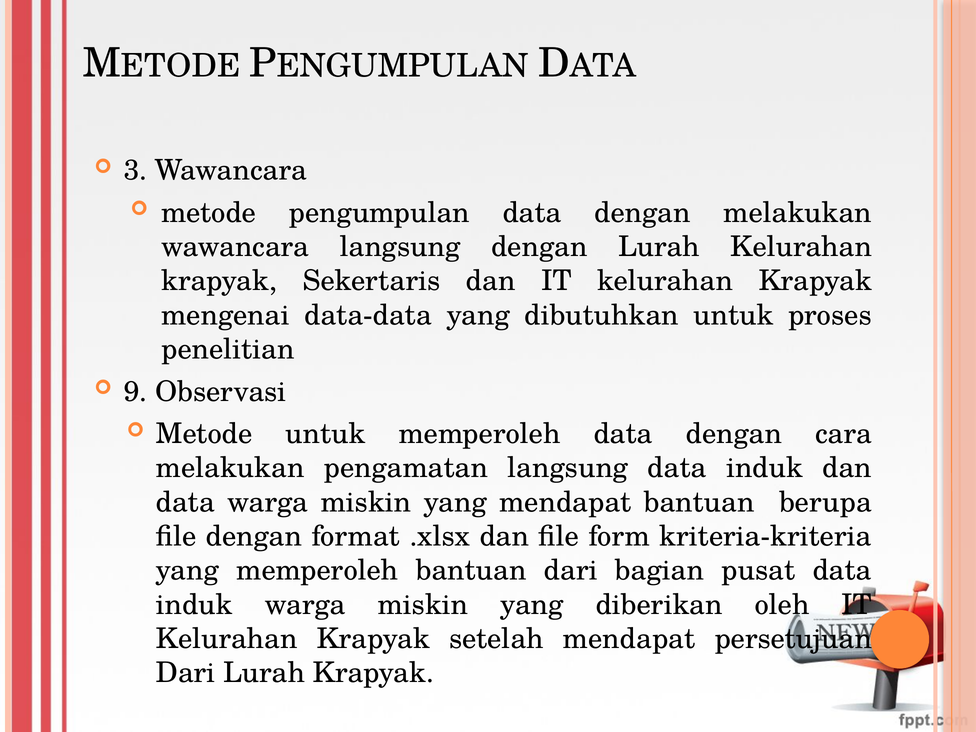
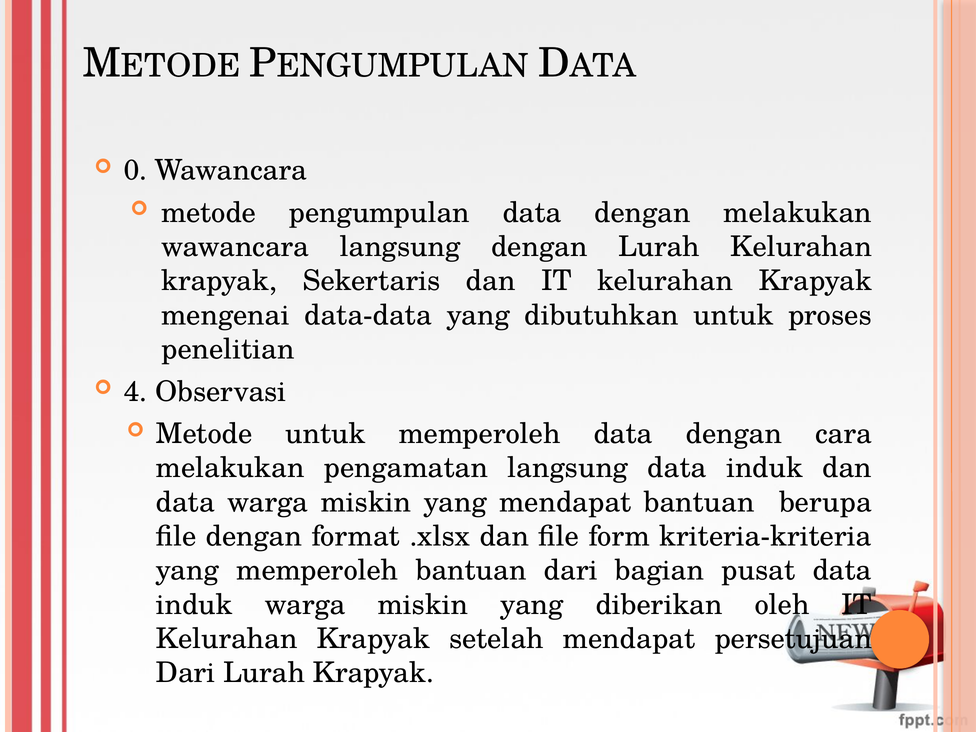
3: 3 -> 0 (135, 170)
9: 9 -> 4 (135, 392)
